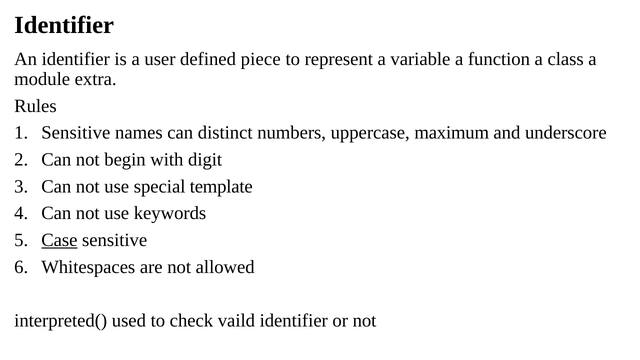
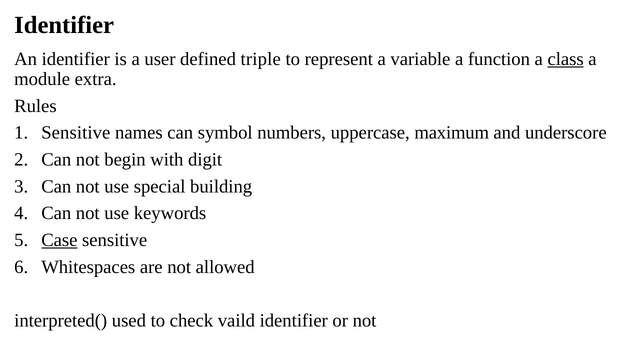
piece: piece -> triple (261, 59)
class underline: none -> present (566, 59)
distinct: distinct -> symbol (225, 133)
template: template -> building (221, 186)
